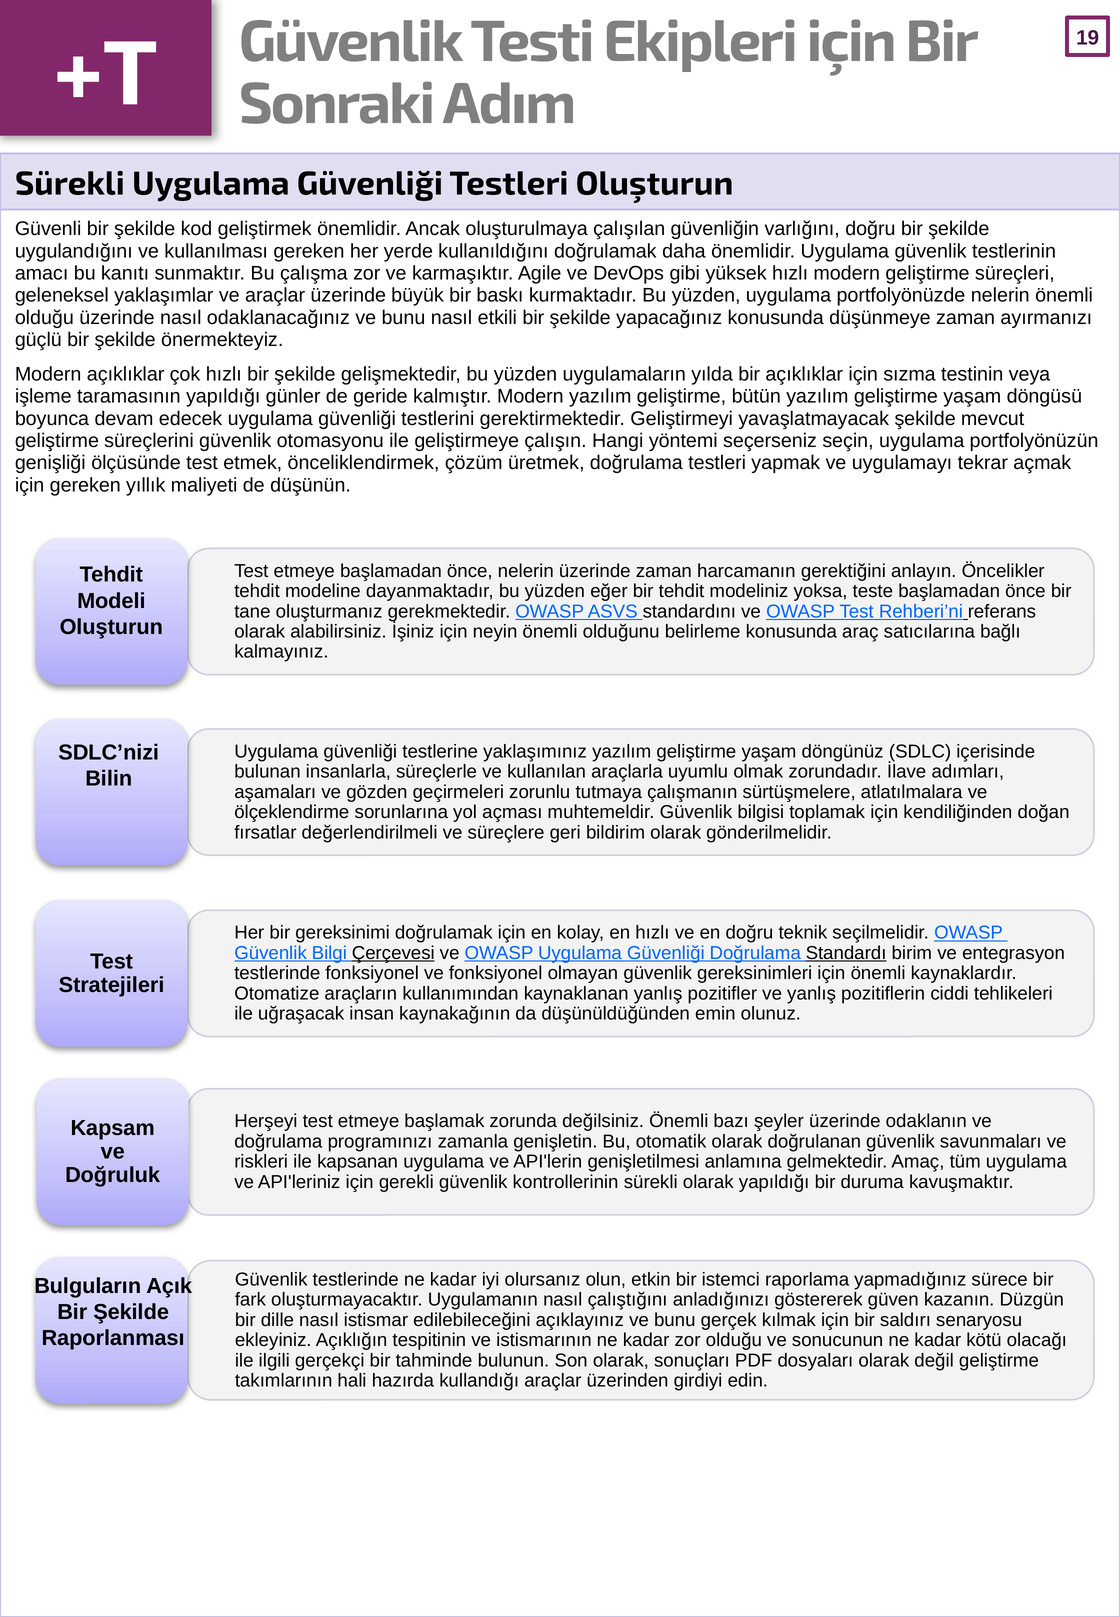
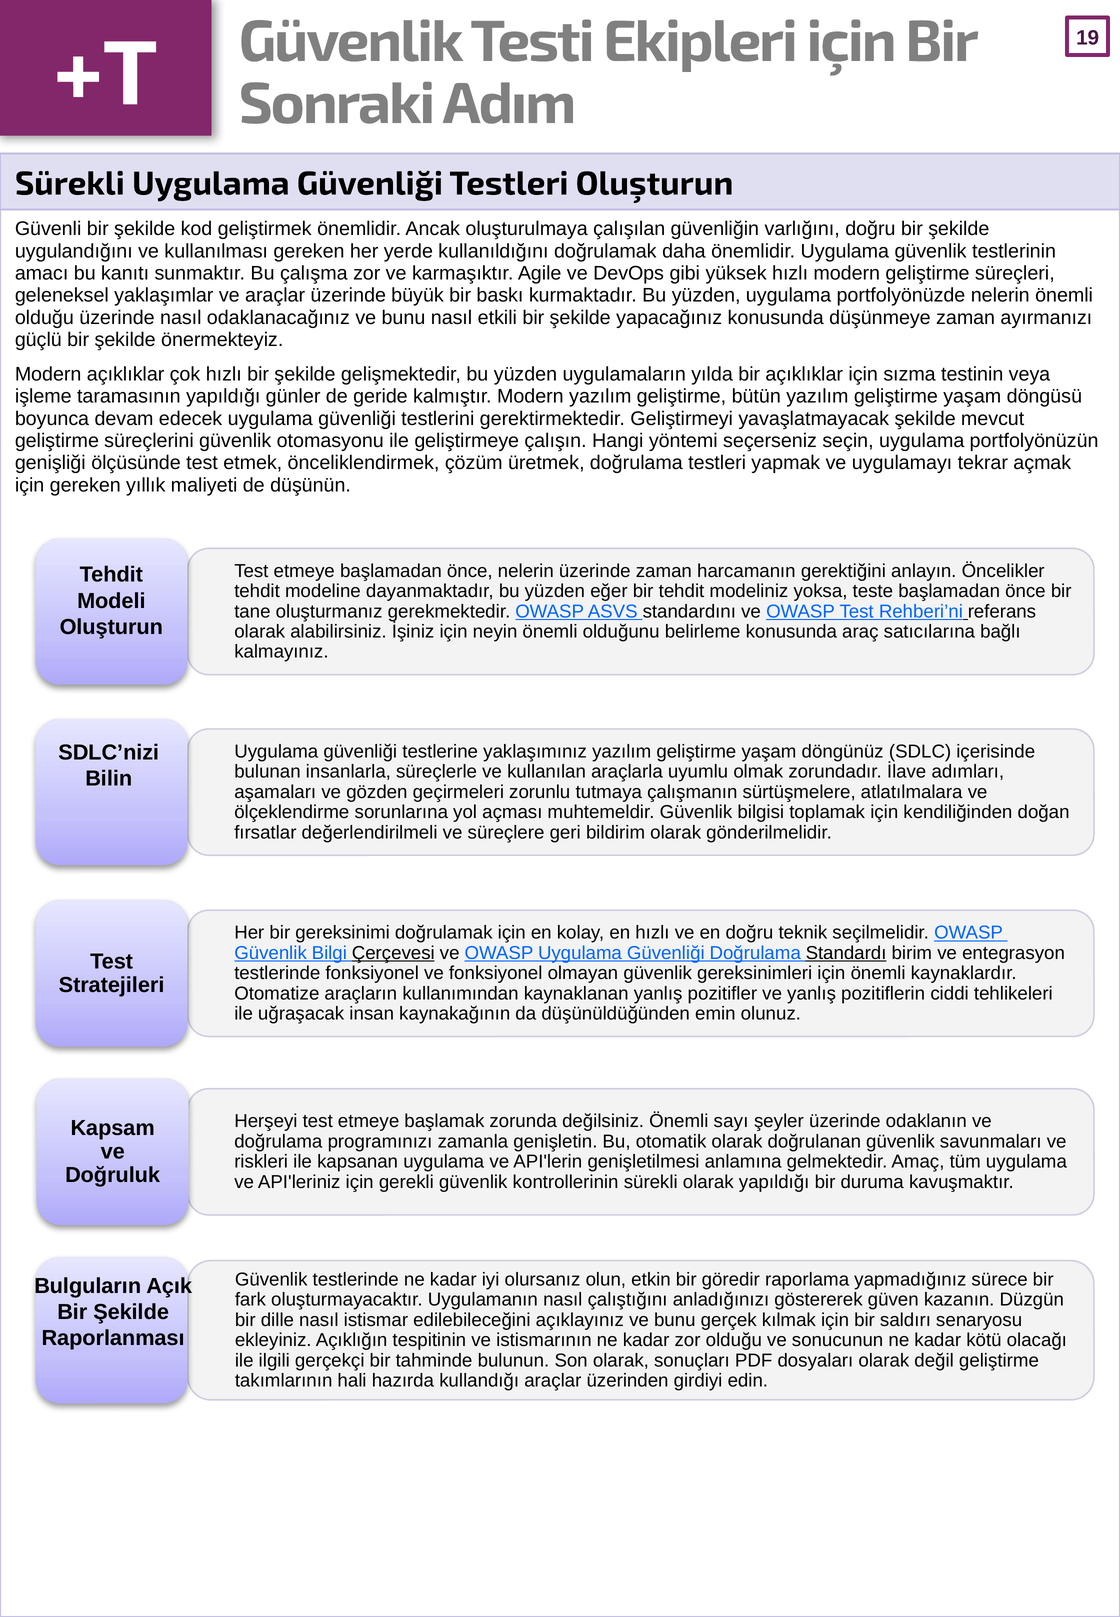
bazı: bazı -> sayı (731, 1122)
istemci: istemci -> göredir (731, 1280)
